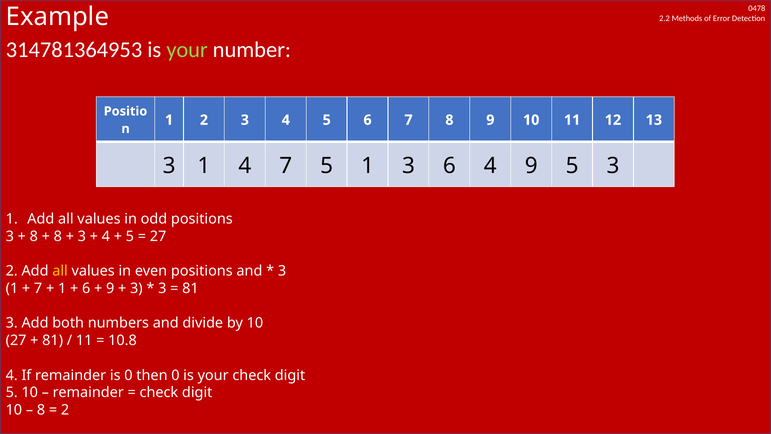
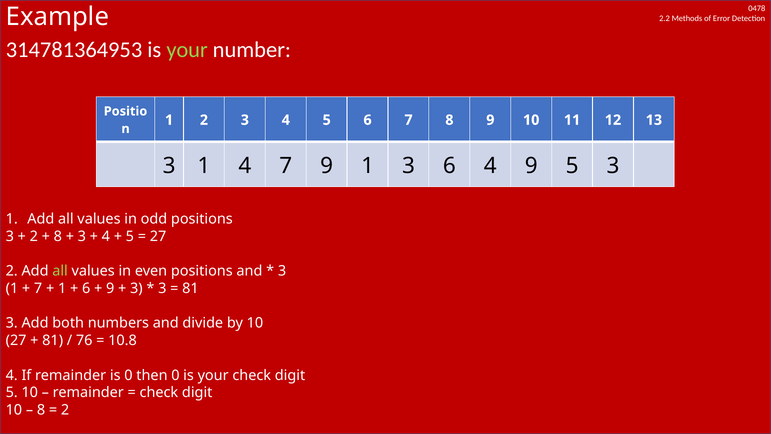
7 5: 5 -> 9 (327, 165)
8: 8 -> 2 (34, 236)
all colour: yellow -> light green (60, 271)
11: 11 -> 76 (84, 340)
